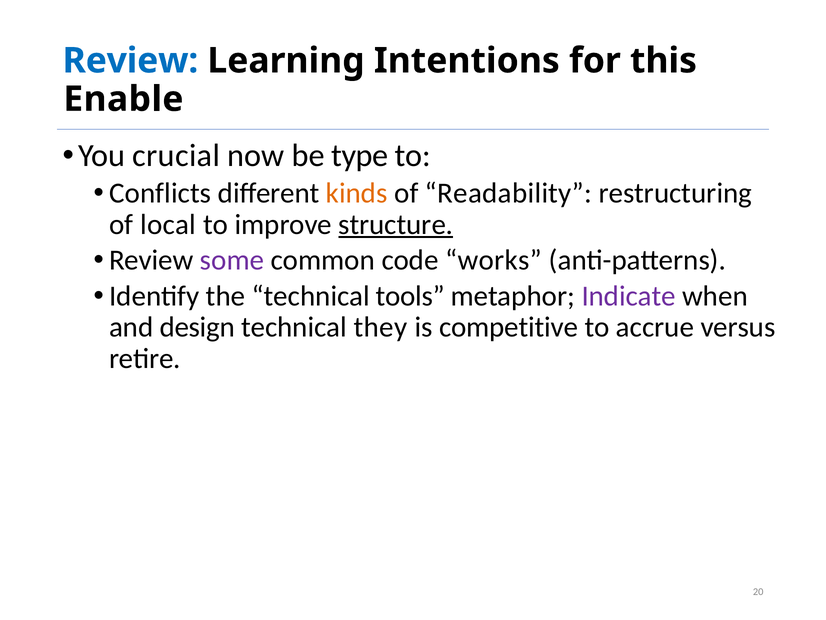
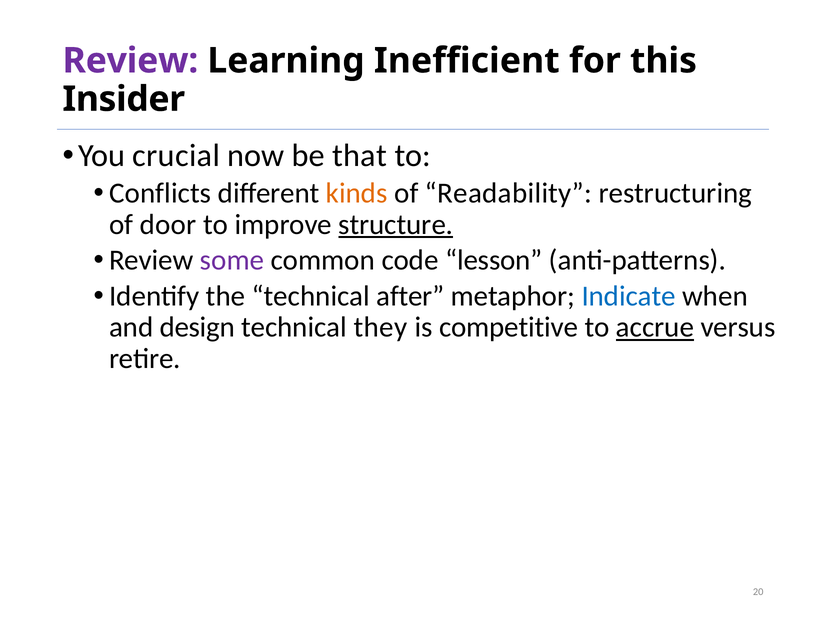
Review colour: blue -> purple (130, 61)
Intentions: Intentions -> Inefficient (467, 61)
Enable: Enable -> Insider (124, 99)
type: type -> that (360, 156)
local: local -> door (168, 224)
works: works -> lesson (494, 260)
tools: tools -> after (410, 296)
Indicate colour: purple -> blue (629, 296)
accrue underline: none -> present (655, 327)
